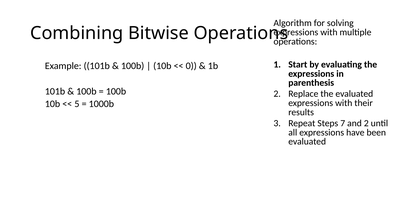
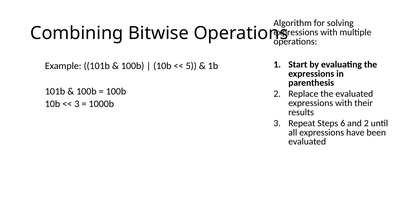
0: 0 -> 5 (191, 66)
5: 5 -> 3 (77, 104)
7: 7 -> 6 (343, 123)
